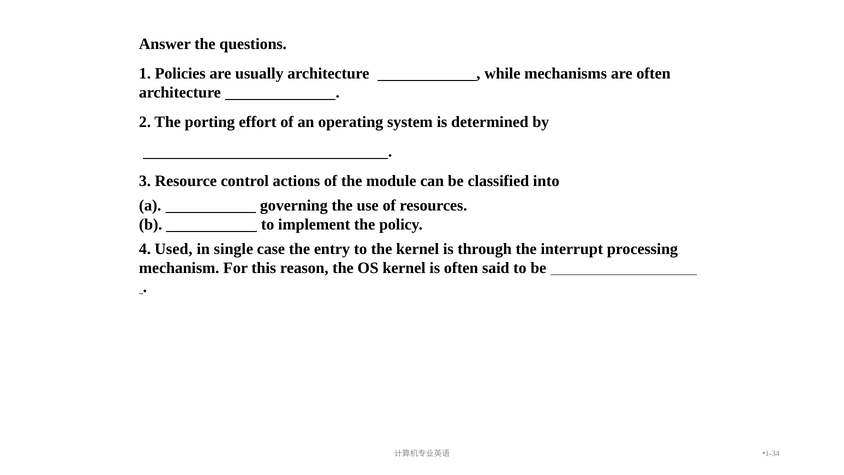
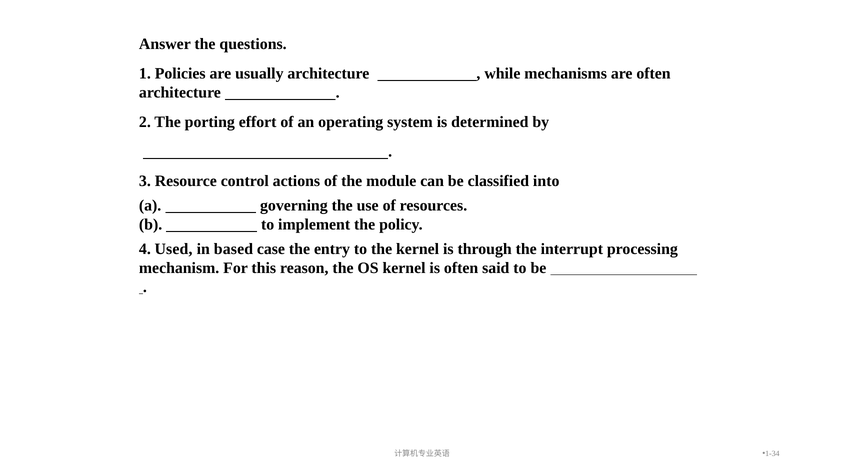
single: single -> based (233, 249)
